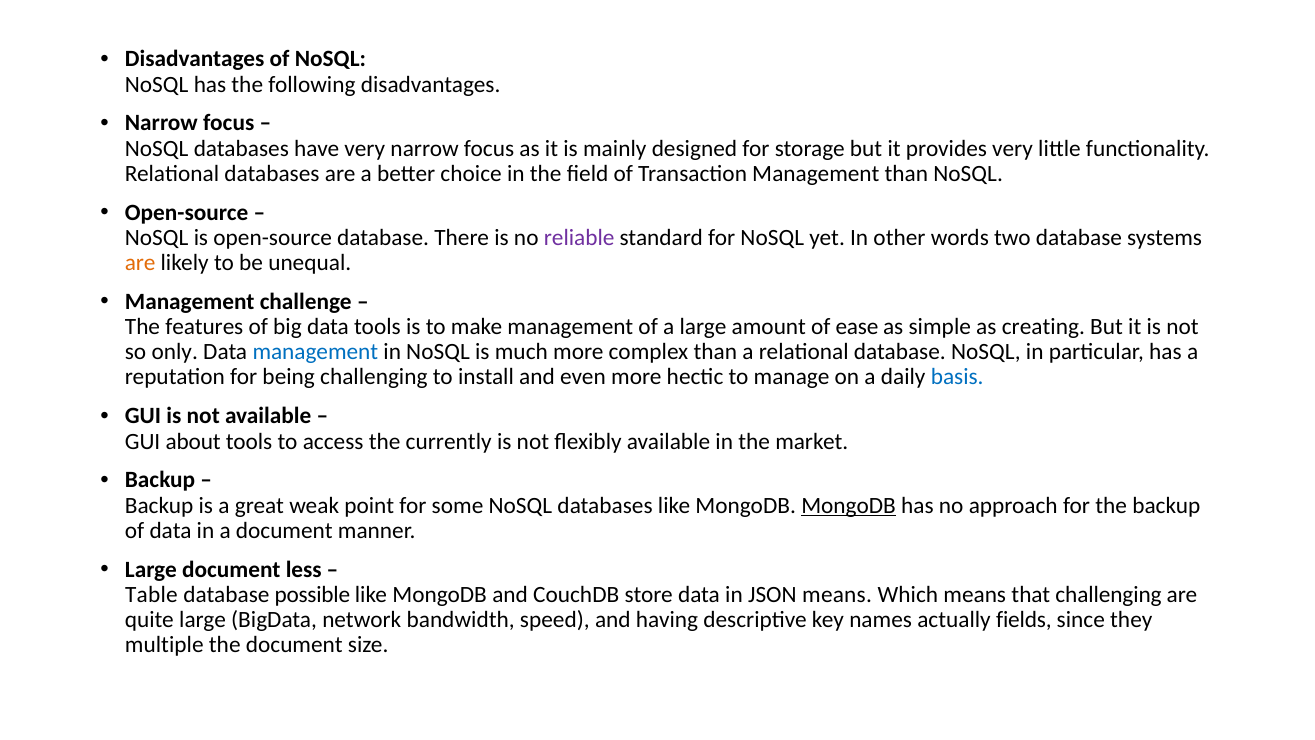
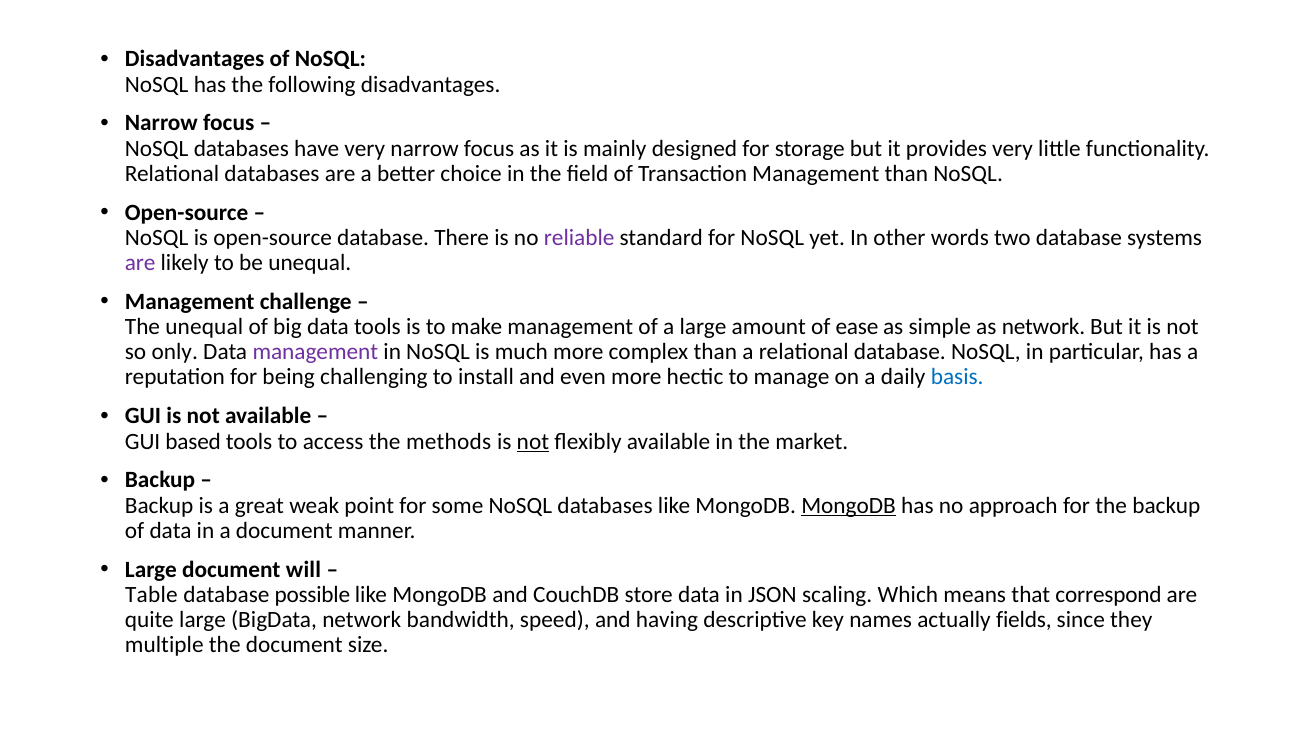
are colour: orange -> purple (140, 263)
The features: features -> unequal (204, 327)
as creating: creating -> network (1043, 327)
management colour: blue -> purple (315, 352)
about: about -> based (193, 441)
currently: currently -> methods (449, 441)
not underline: none -> present (533, 441)
less: less -> will (304, 569)
JSON means: means -> scaling (837, 594)
that challenging: challenging -> correspond (1109, 594)
